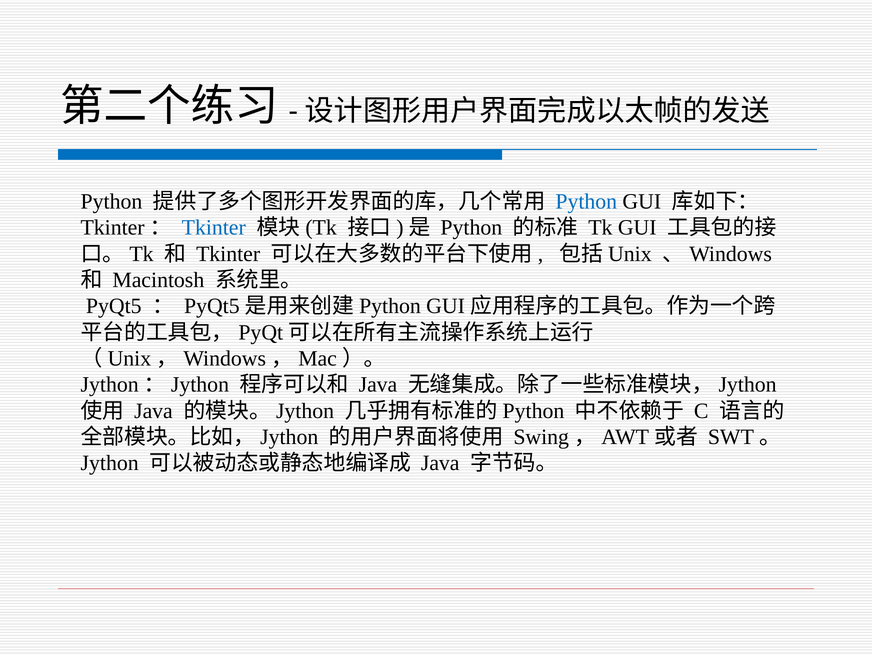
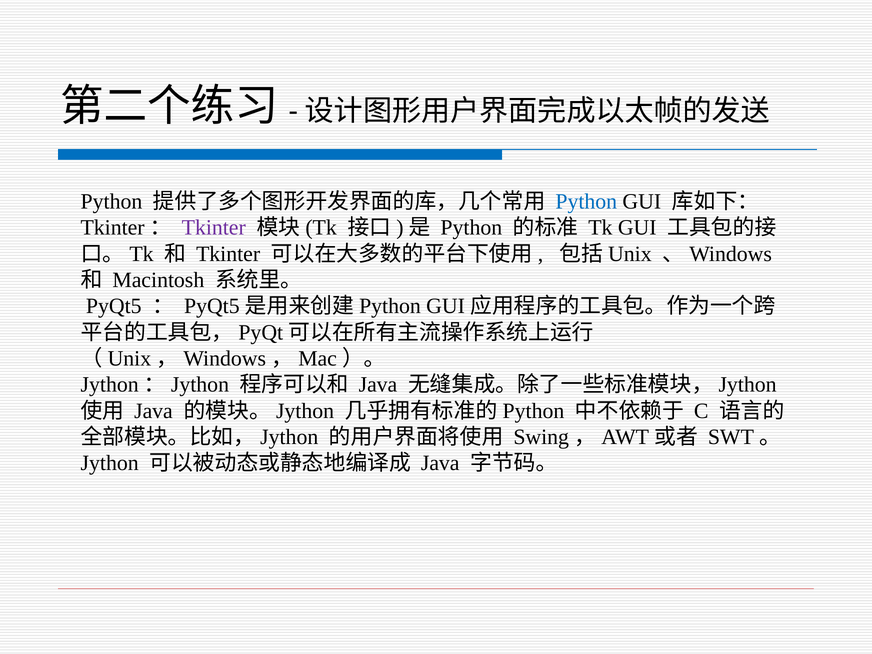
Tkinter colour: blue -> purple (214, 228)
